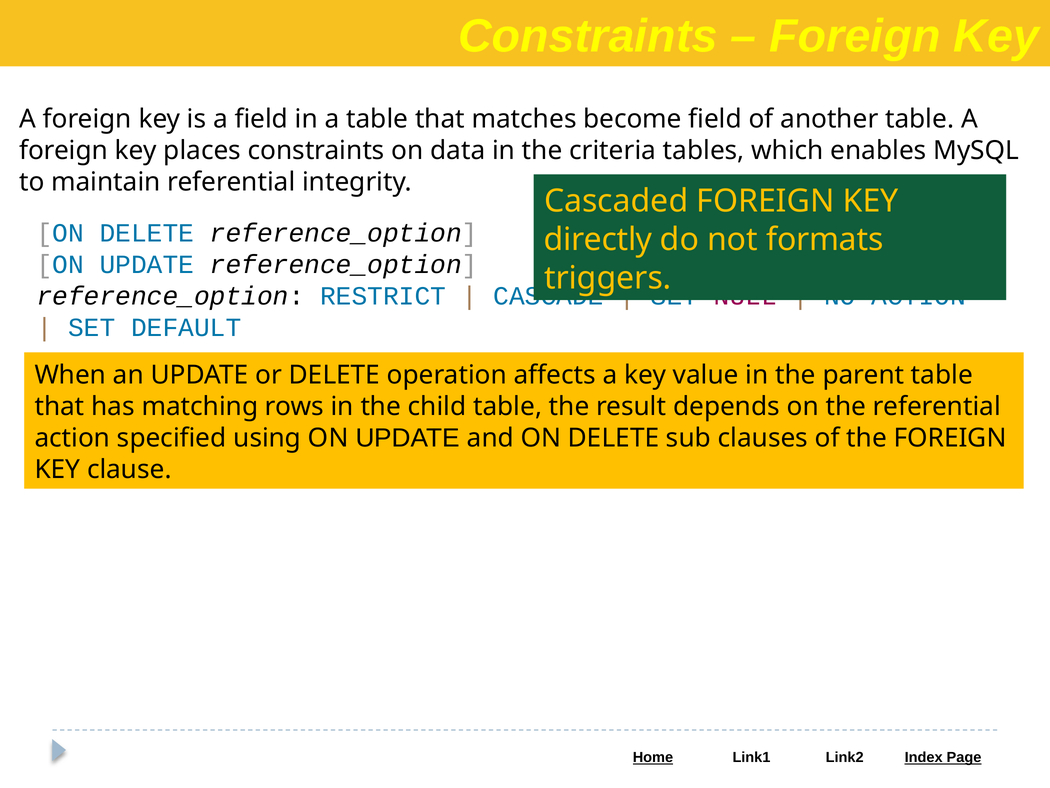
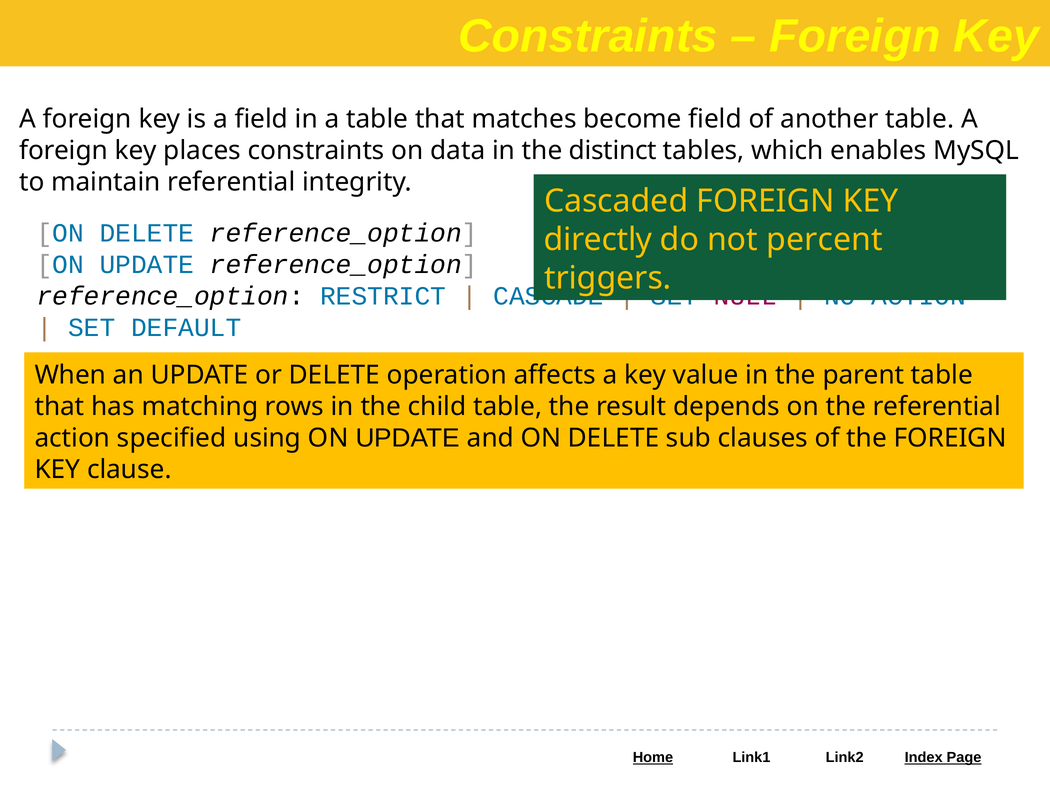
criteria: criteria -> distinct (613, 150)
formats: formats -> percent (825, 239)
